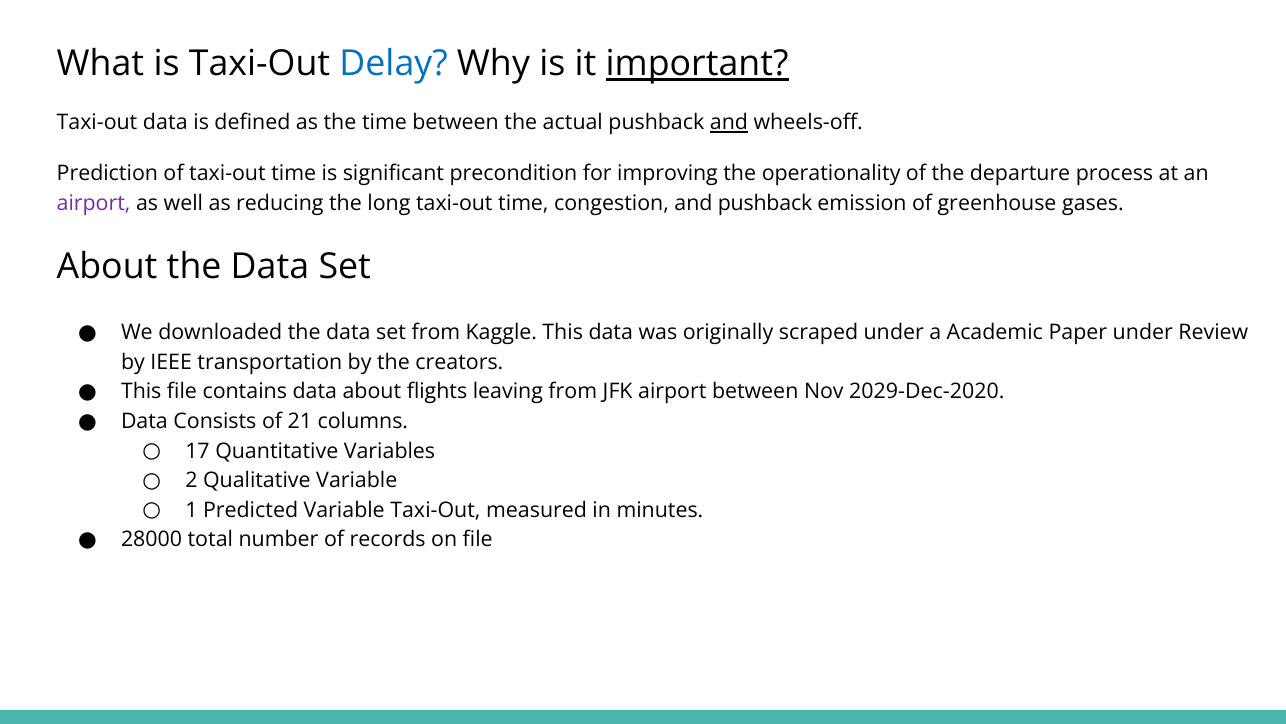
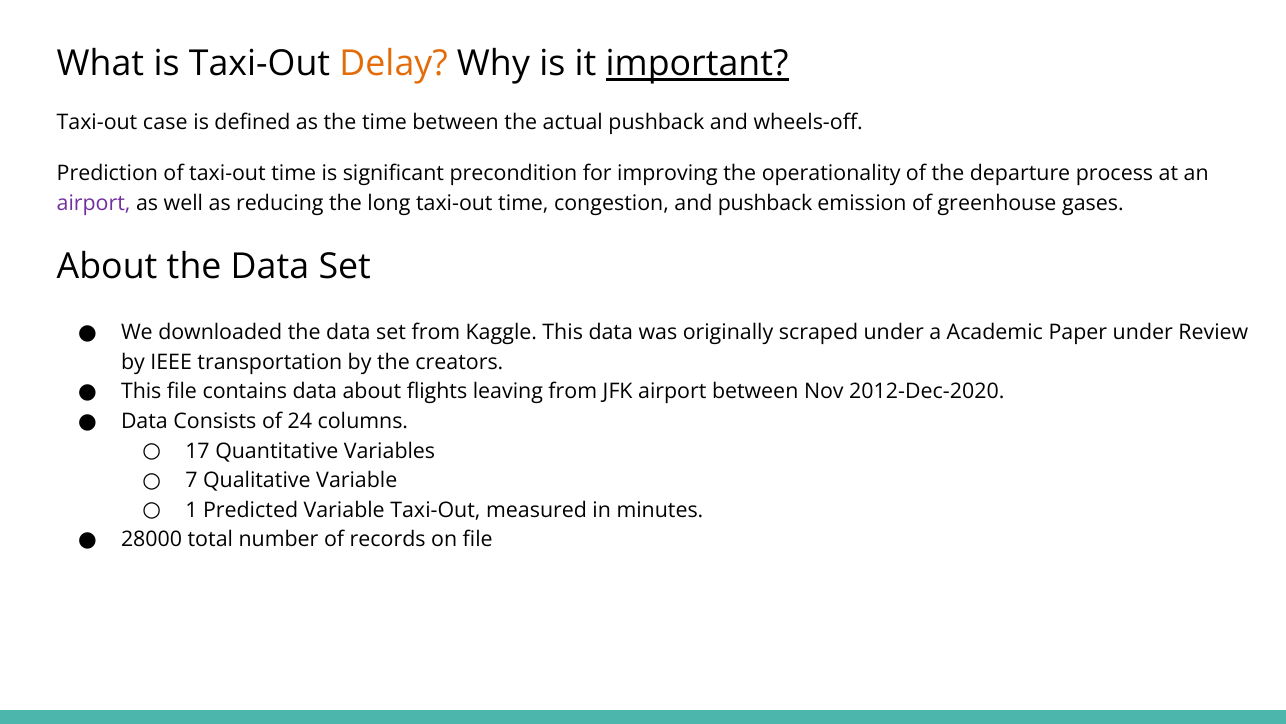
Delay colour: blue -> orange (394, 64)
Taxi-out data: data -> case (165, 123)
and underline: present -> none (729, 123)
2029-Dec-2020: 2029-Dec-2020 -> 2012-Dec-2020 (927, 391)
21: 21 -> 24 (300, 421)
2: 2 -> 7 (191, 480)
